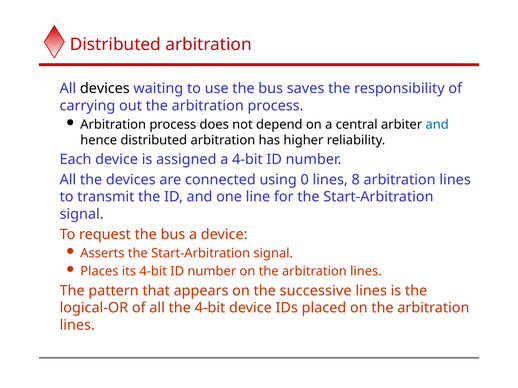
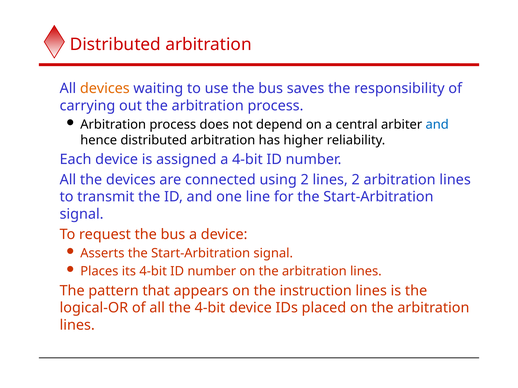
devices colour: black -> orange (105, 89)
using 0: 0 -> 2 (305, 180)
lines 8: 8 -> 2 (356, 180)
successive: successive -> instruction (316, 291)
